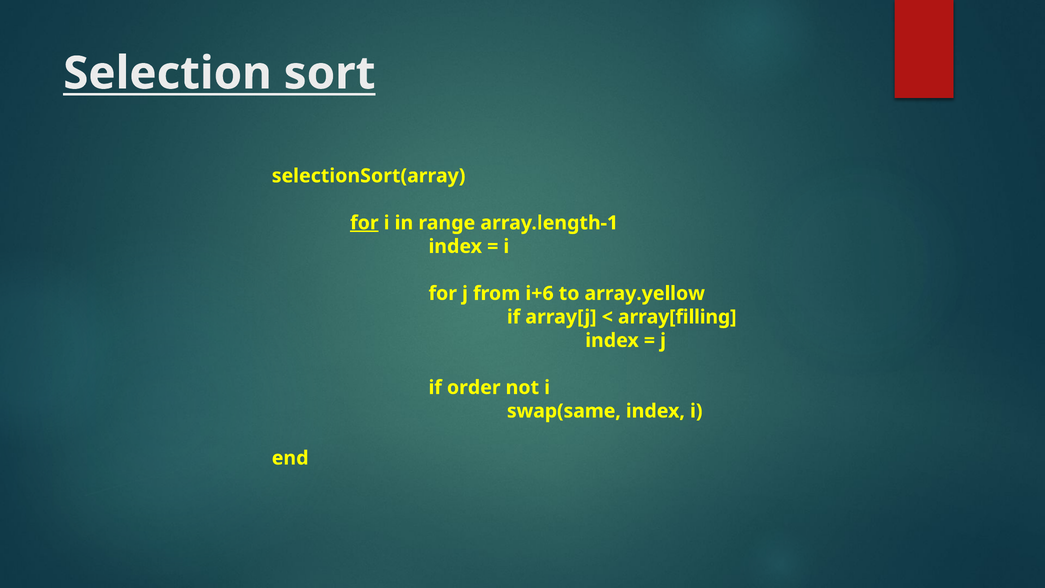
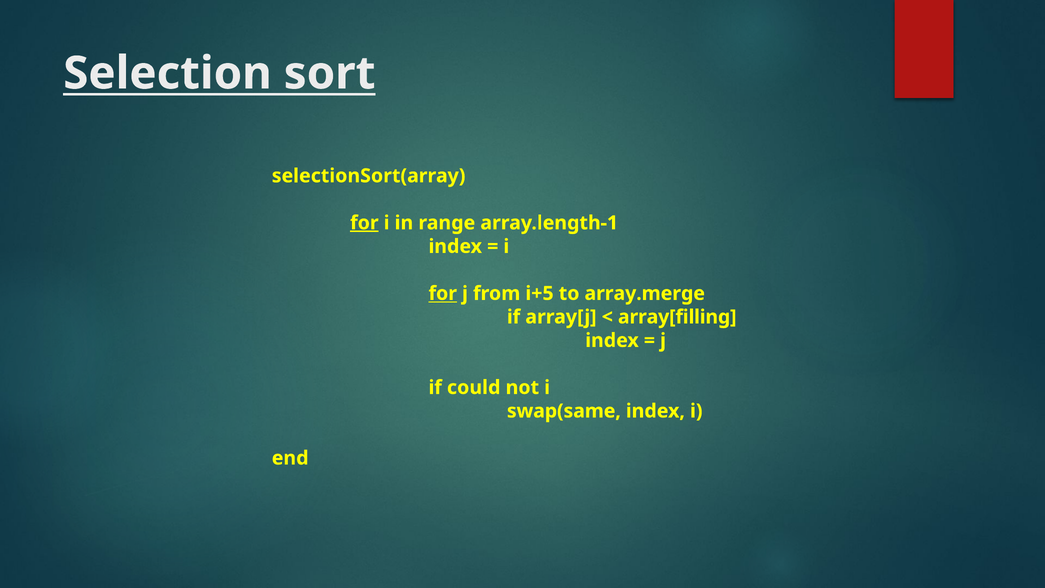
for underline: none -> present (443, 293)
i+6: i+6 -> i+5 (539, 293)
array.yellow: array.yellow -> array.merge (645, 293)
order: order -> could (474, 387)
